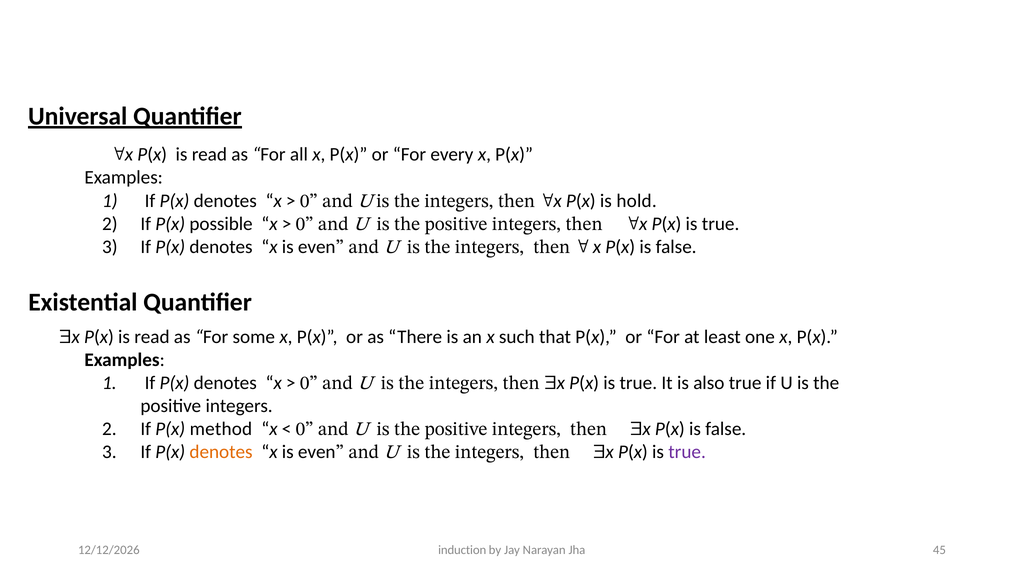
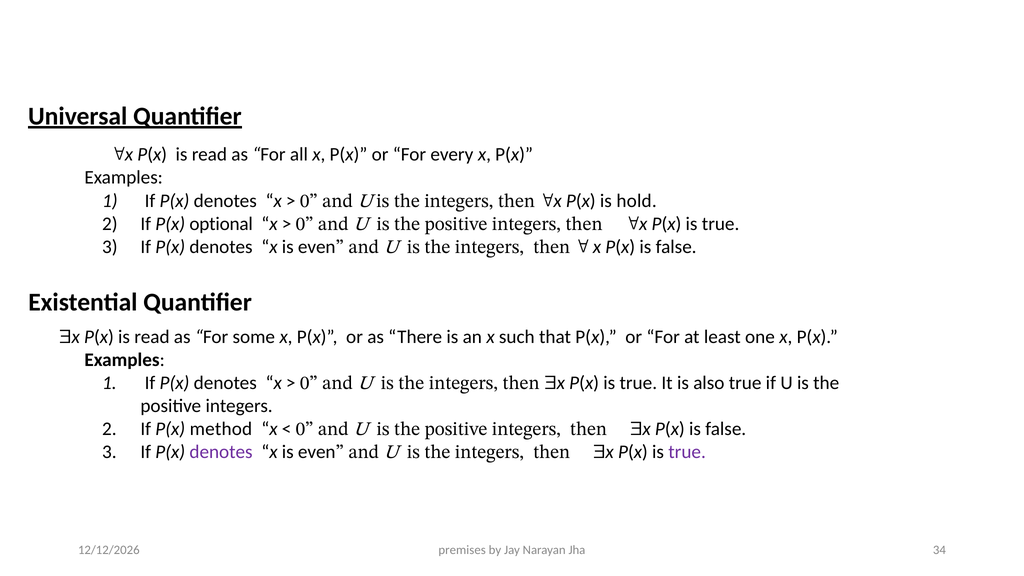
possible: possible -> optional (221, 224)
denotes colour: orange -> purple (221, 452)
induction: induction -> premises (462, 550)
45: 45 -> 34 (939, 550)
